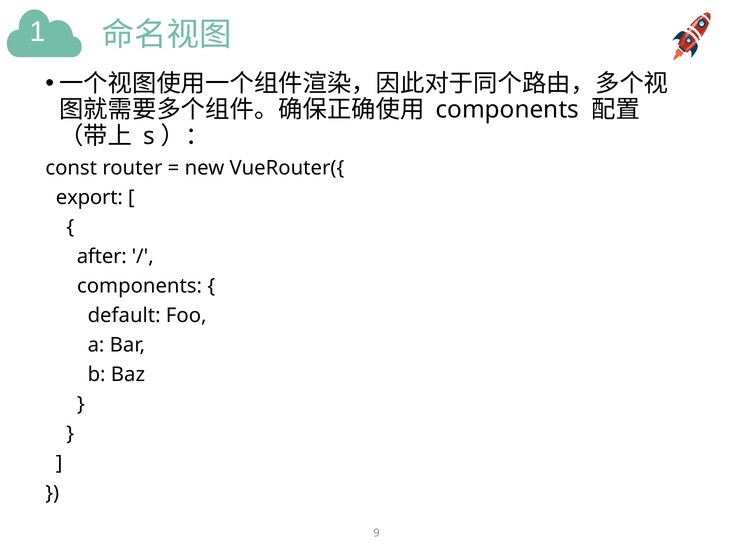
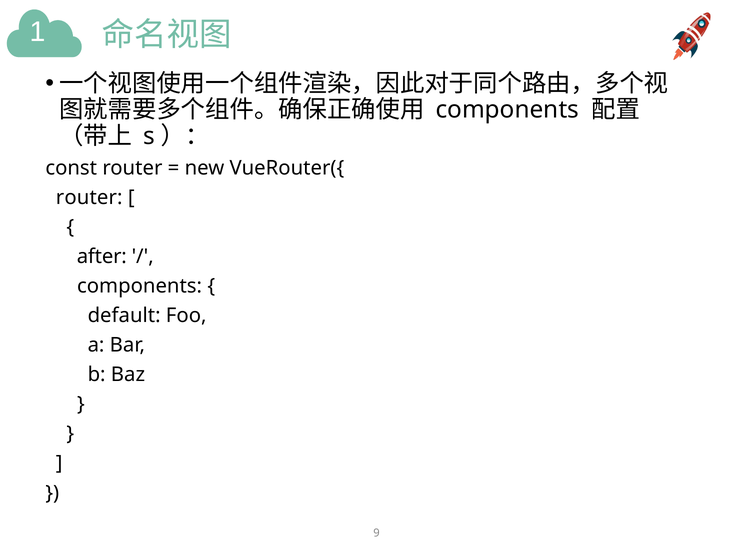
export: export -> router (89, 197)
